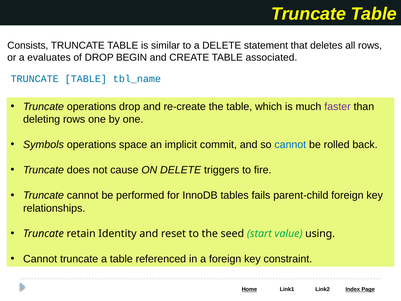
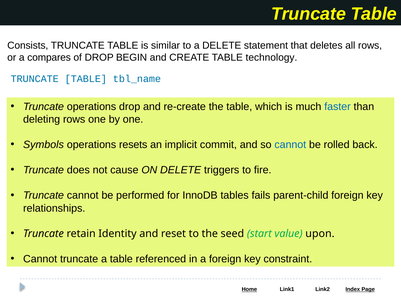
evaluates: evaluates -> compares (49, 57)
associated: associated -> technology (271, 57)
faster colour: purple -> blue (338, 106)
space: space -> resets (133, 145)
using: using -> upon (320, 233)
